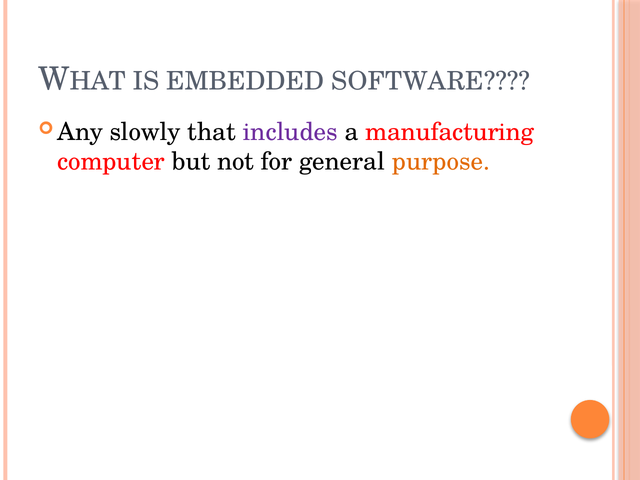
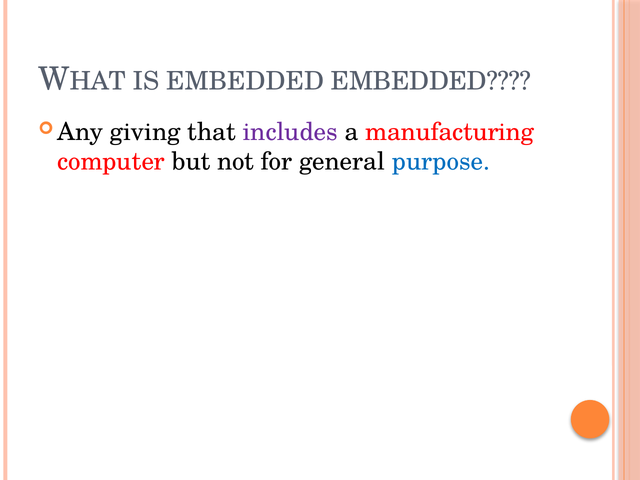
EMBEDDED SOFTWARE: SOFTWARE -> EMBEDDED (431, 81)
slowly: slowly -> giving (145, 132)
purpose colour: orange -> blue (441, 162)
